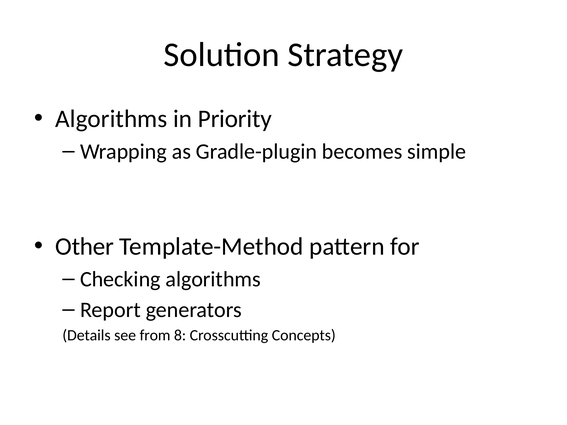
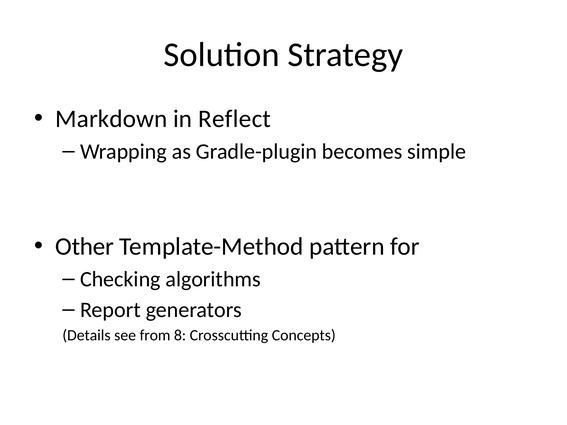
Algorithms: Algorithms -> Markdown (111, 119)
Priority: Priority -> Reflect (235, 119)
